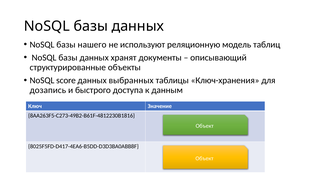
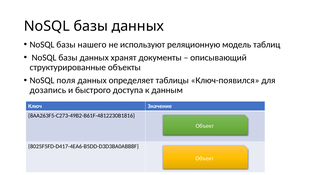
score: score -> поля (66, 81)
выбранных: выбранных -> определяет (131, 81)
Ключ-хранения: Ключ-хранения -> Ключ-появился (225, 81)
